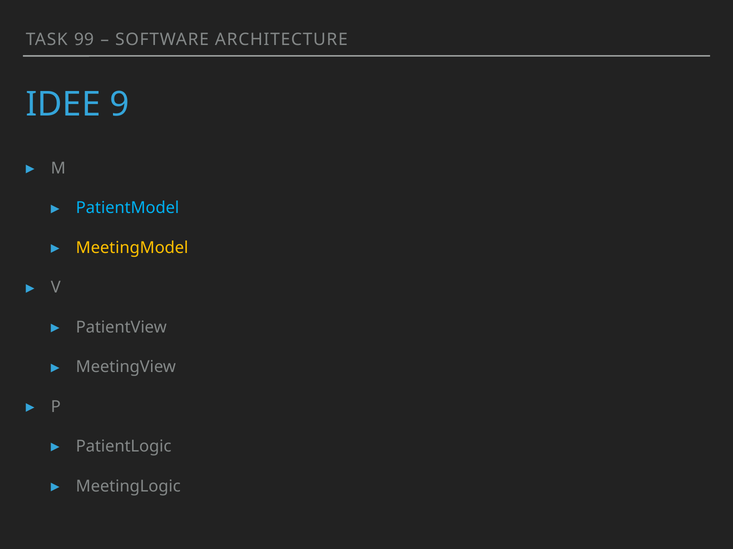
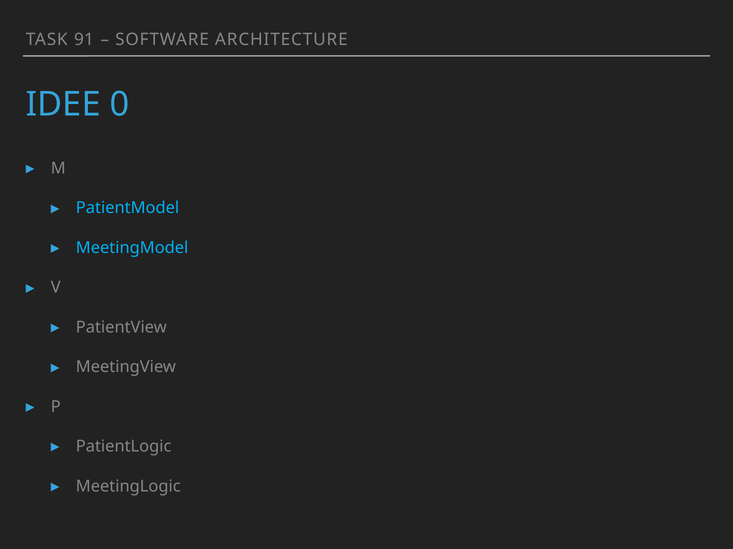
99: 99 -> 91 (84, 40)
9: 9 -> 0 (119, 105)
MeetingModel colour: yellow -> light blue (132, 248)
